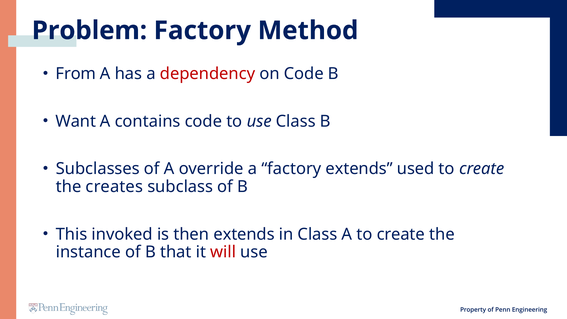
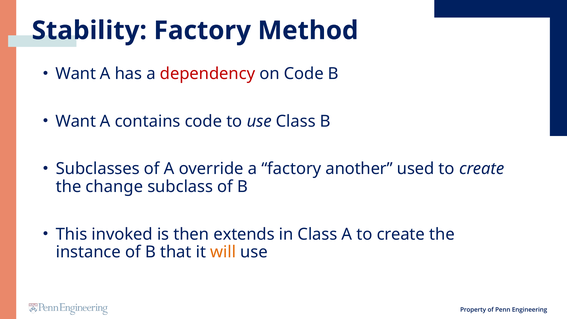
Problem: Problem -> Stability (89, 31)
From: From -> Want (76, 74)
factory extends: extends -> another (359, 169)
creates: creates -> change (114, 187)
will colour: red -> orange (223, 252)
